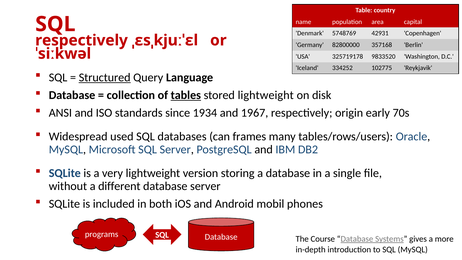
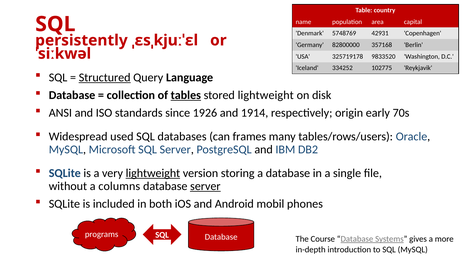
respectively: respectively -> persistently (81, 40)
1934: 1934 -> 1926 (205, 113)
1967: 1967 -> 1914 (255, 113)
lightweight underline: none -> present (153, 173)
different: different -> columns (119, 186)
server underline: none -> present (205, 186)
